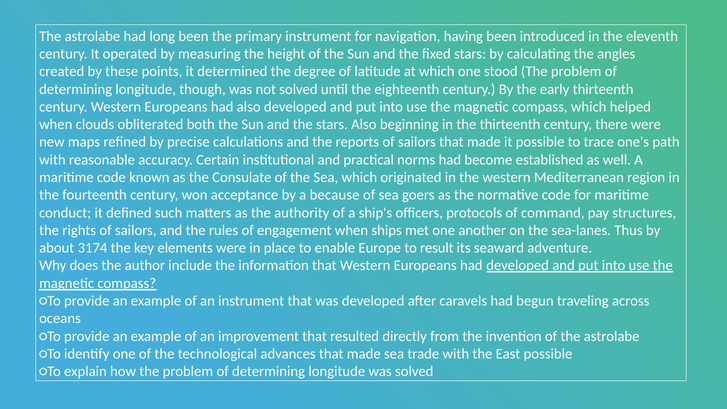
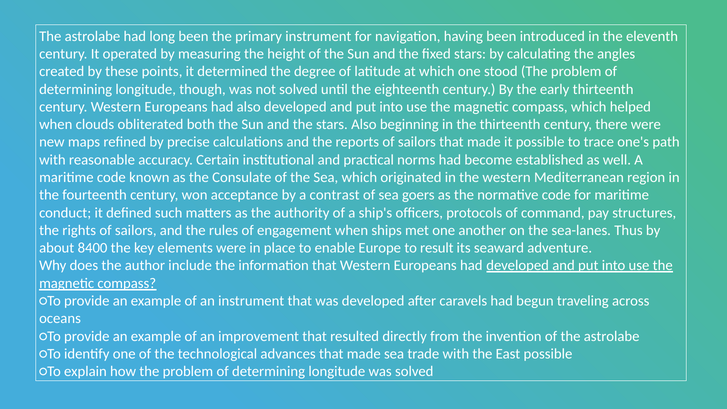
because: because -> contrast (335, 195)
3174: 3174 -> 8400 (93, 248)
